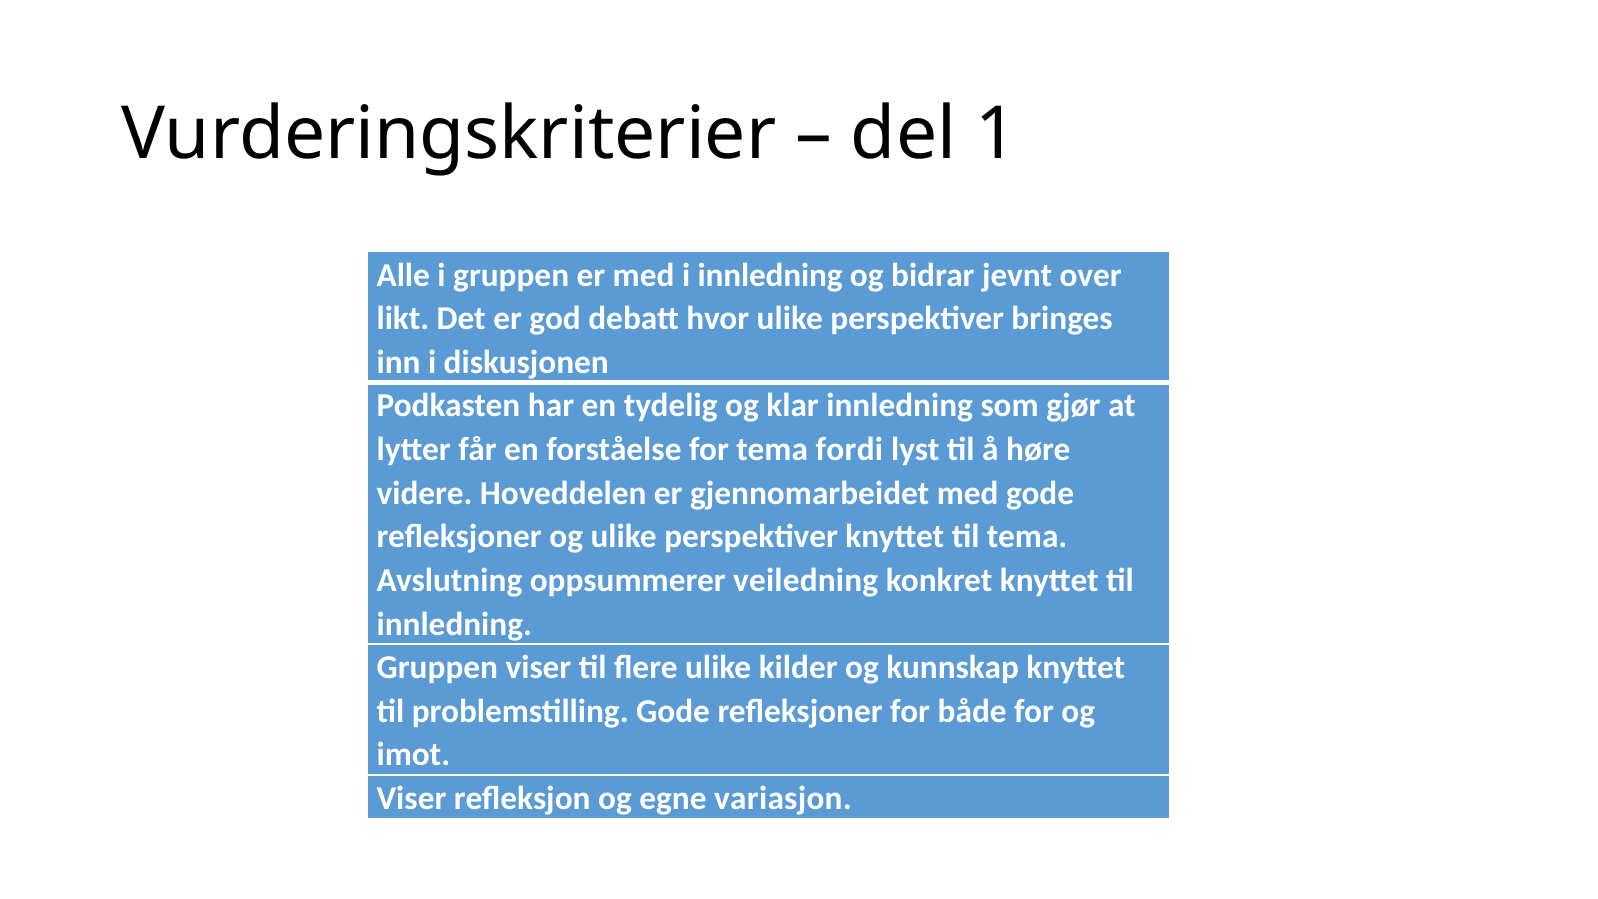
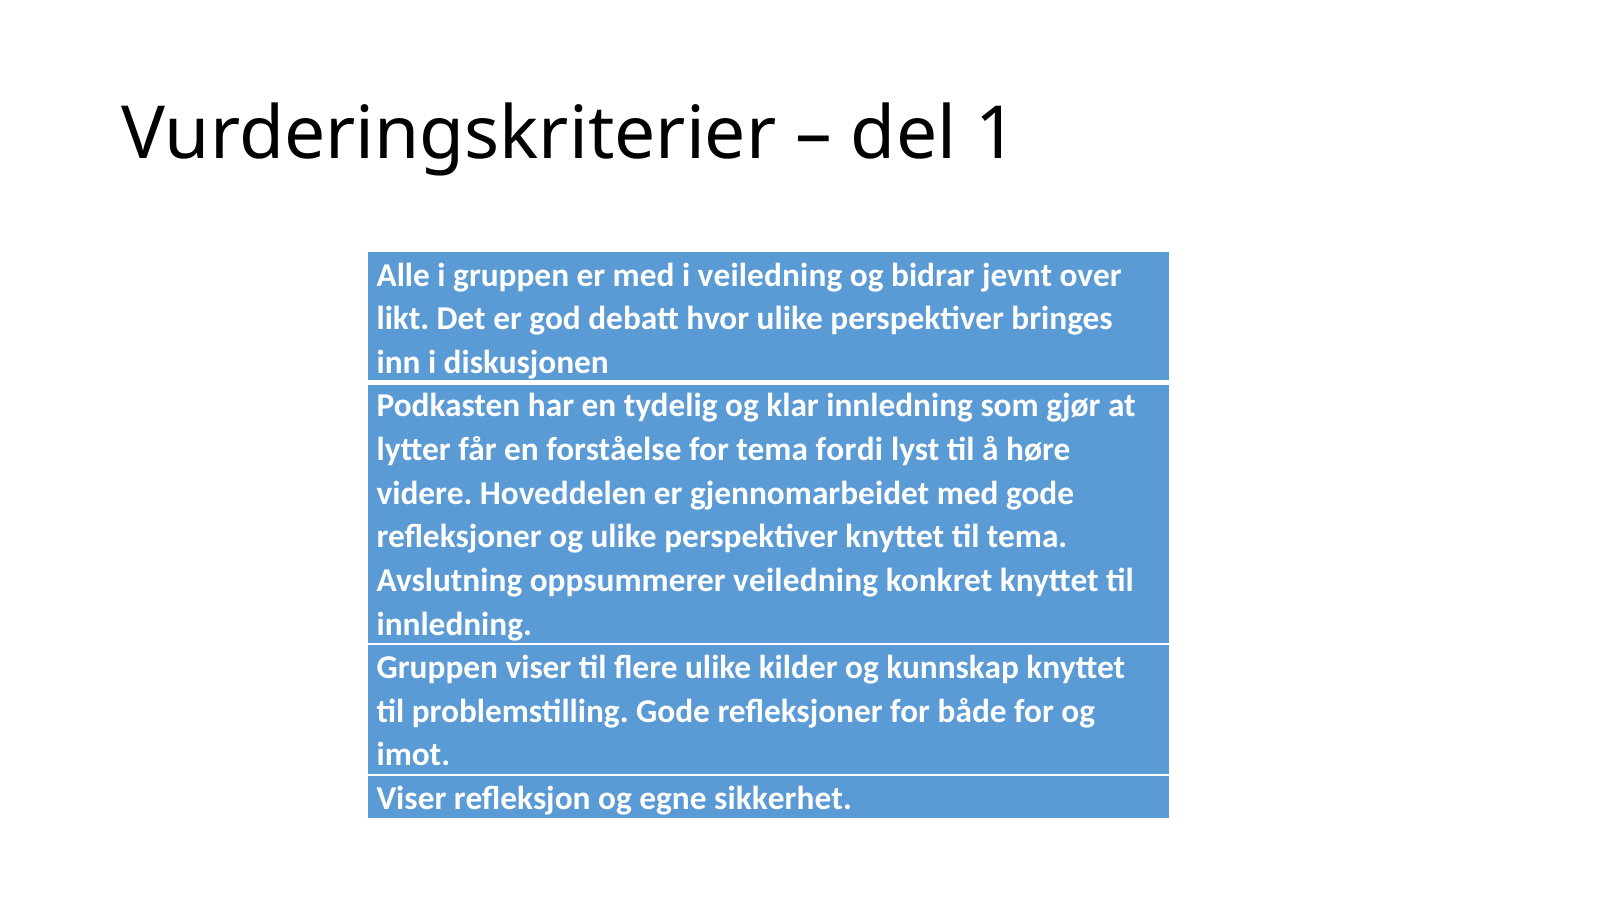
i innledning: innledning -> veiledning (770, 275)
variasjon: variasjon -> sikkerhet (783, 798)
